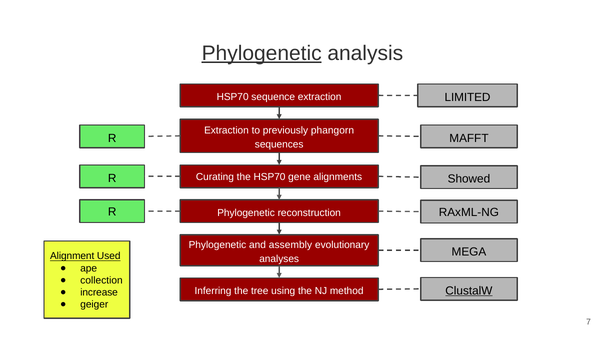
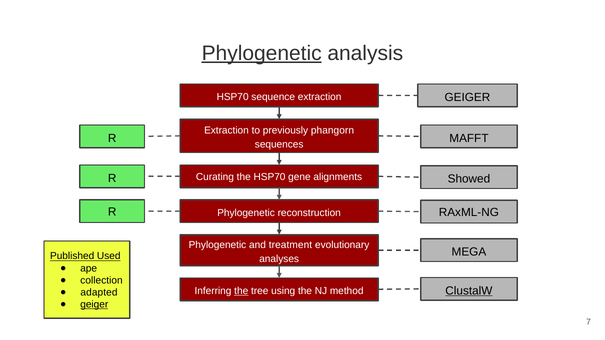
LIMITED: LIMITED -> GEIGER (467, 97)
assembly: assembly -> treatment (290, 245)
Alignment: Alignment -> Published (72, 256)
the underline: none -> present (241, 291)
increase: increase -> adapted (99, 293)
geiger underline: none -> present (94, 305)
